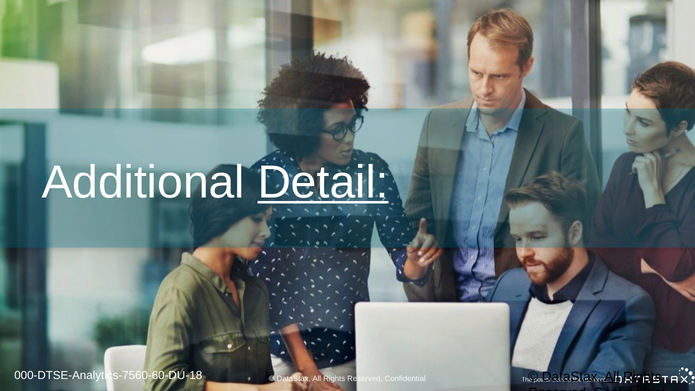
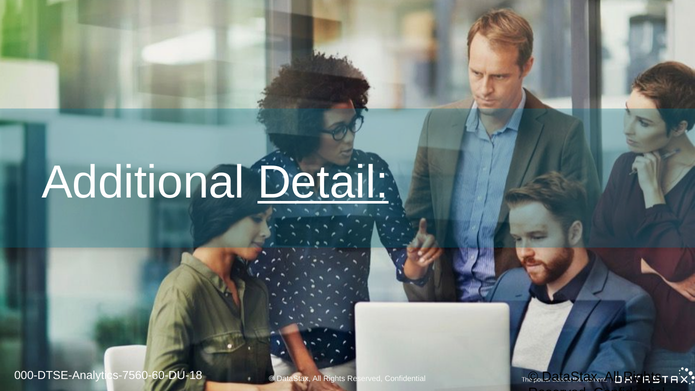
All underline: present -> none (612, 377)
